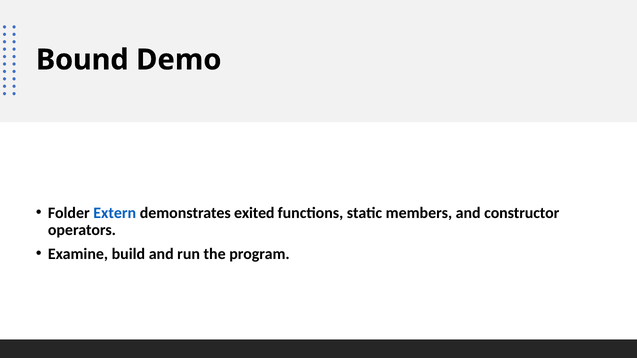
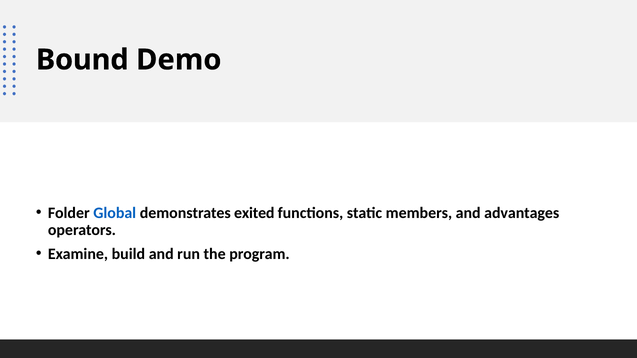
Extern: Extern -> Global (115, 213)
constructor: constructor -> advantages (522, 213)
